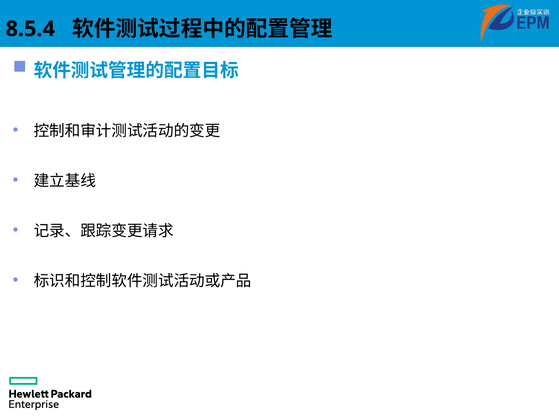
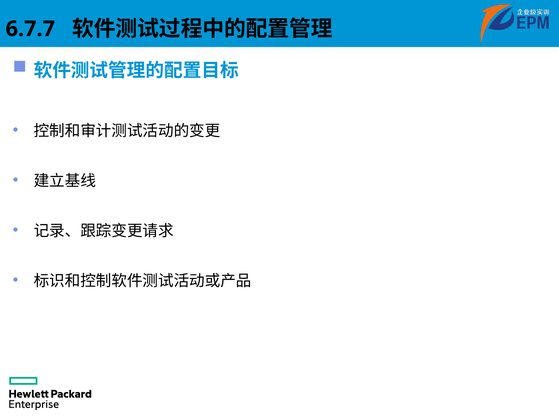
8.5.4: 8.5.4 -> 6.7.7 (30, 29)
